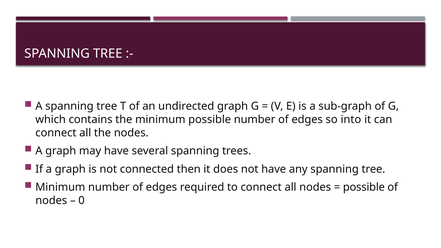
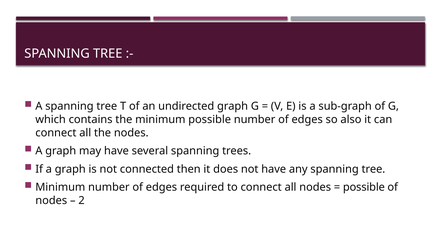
into: into -> also (351, 120)
0: 0 -> 2 (82, 201)
